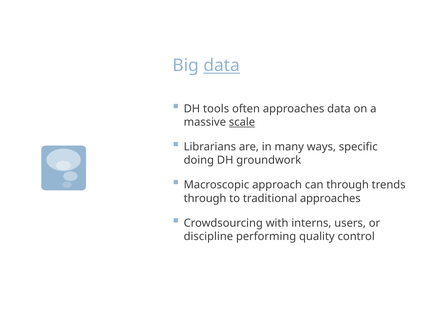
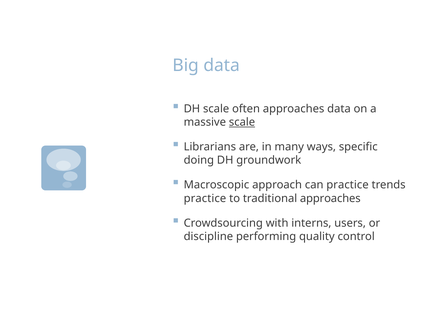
data underline: present -> none (222, 66)
DH tools: tools -> scale (216, 109)
can through: through -> practice (348, 185)
through: through -> practice (205, 198)
